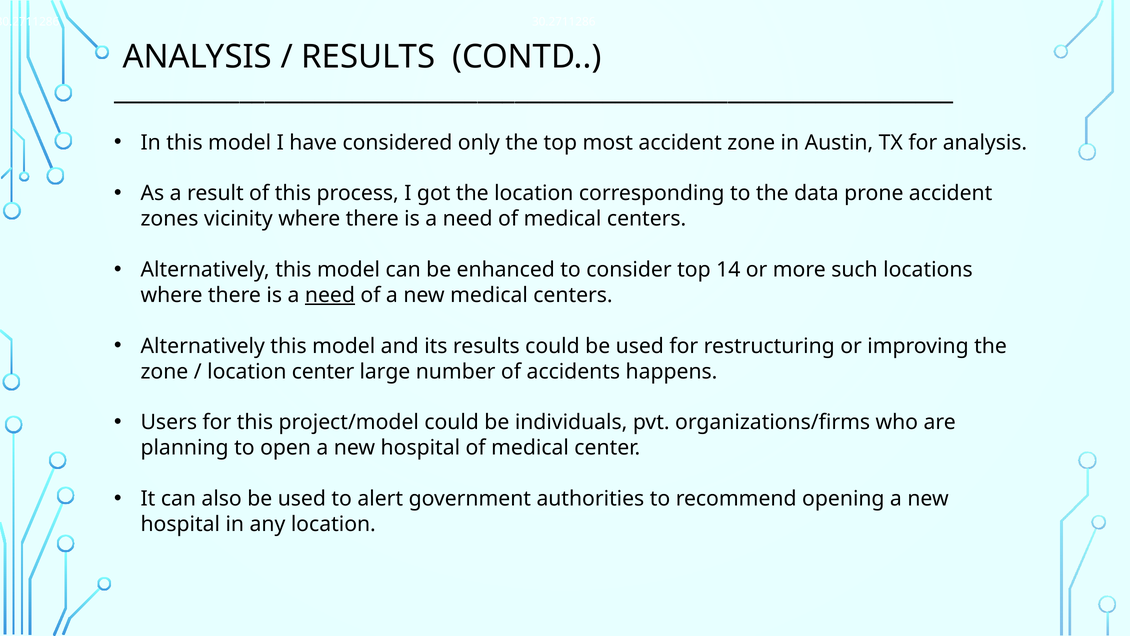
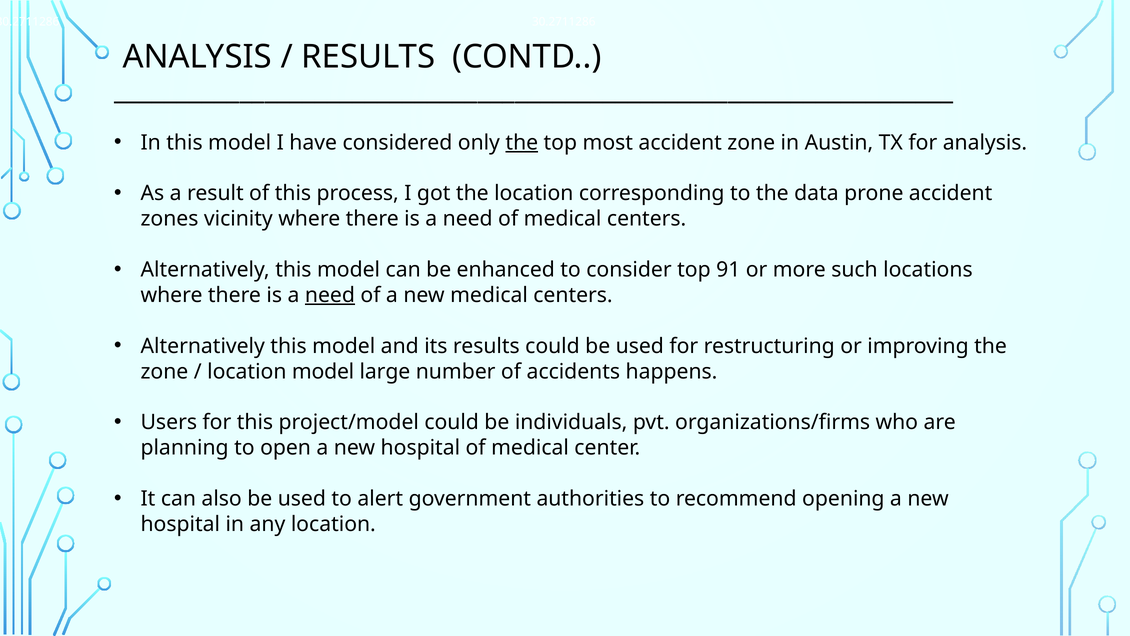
the underline: none -> present (522, 143)
14: 14 -> 91 (728, 270)
location center: center -> model (323, 371)
